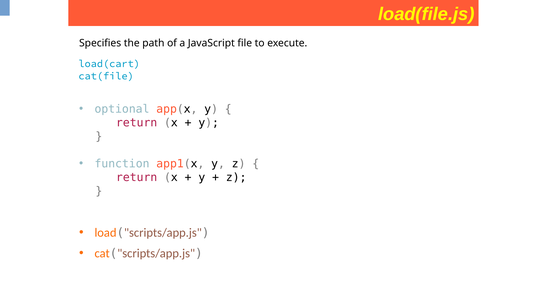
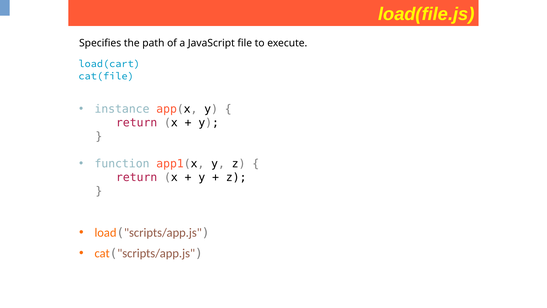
optional: optional -> instance (122, 109)
